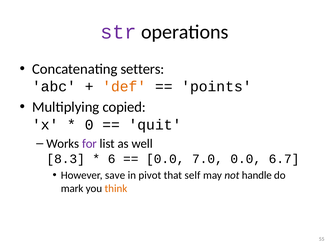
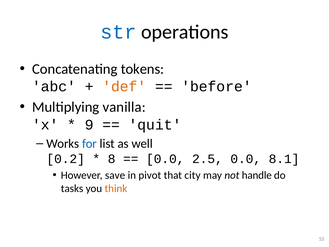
str colour: purple -> blue (118, 32)
setters: setters -> tokens (142, 69)
points: points -> before (216, 87)
copied: copied -> vanilla (124, 107)
0: 0 -> 9 (89, 125)
for colour: purple -> blue (89, 143)
8.3: 8.3 -> 0.2 (66, 159)
6: 6 -> 8 (112, 159)
7.0: 7.0 -> 2.5 (207, 159)
6.7: 6.7 -> 8.1 (284, 159)
self: self -> city (192, 175)
mark: mark -> tasks (72, 188)
